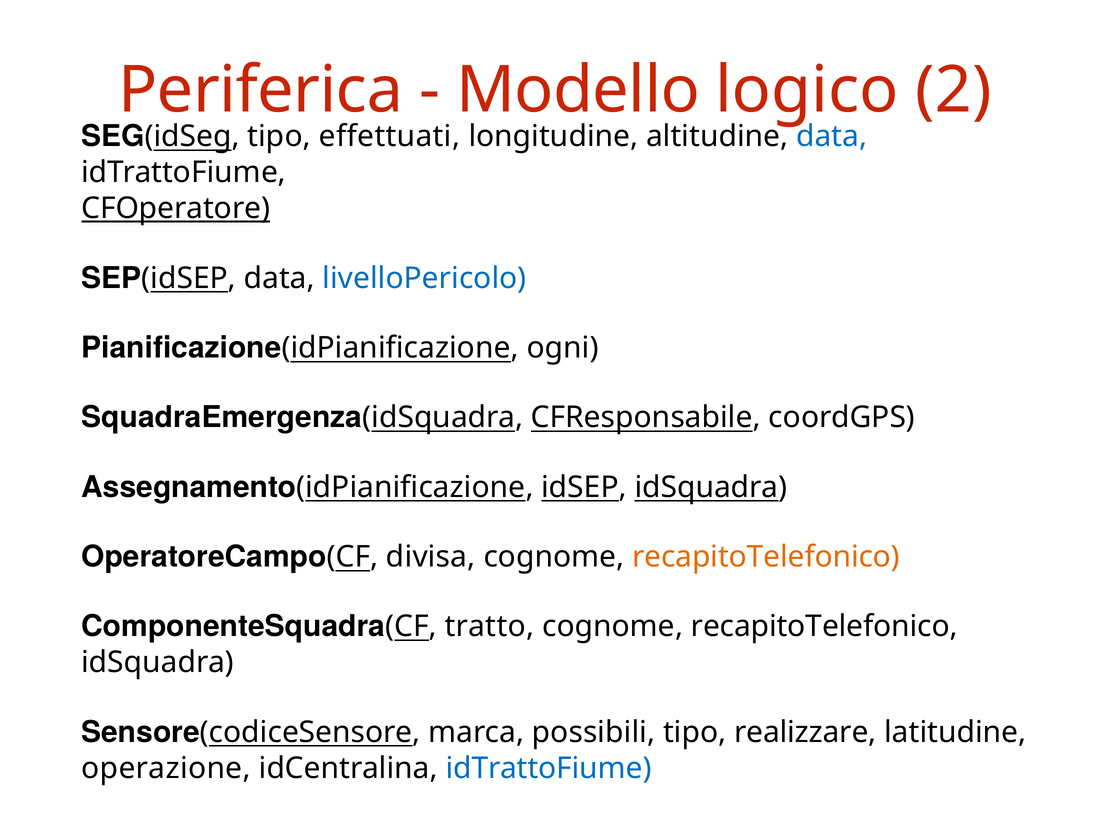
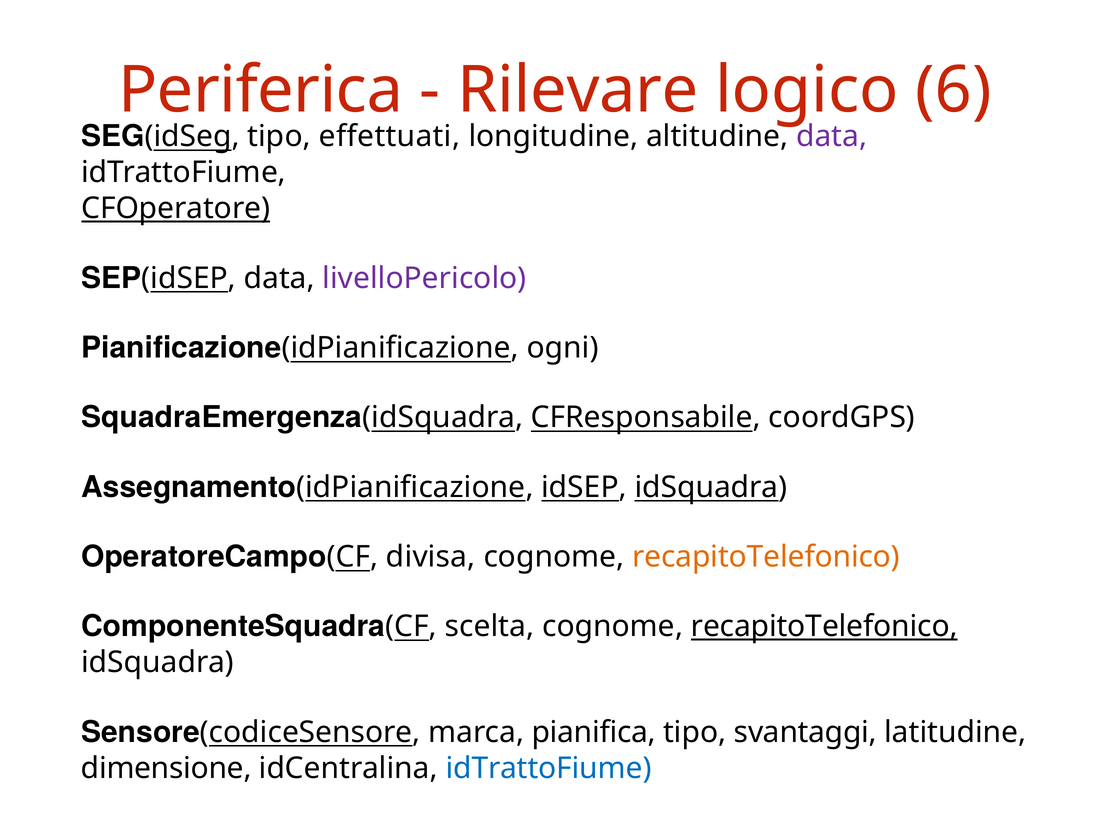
Modello: Modello -> Rilevare (578, 90)
2: 2 -> 6 (954, 90)
data colour: blue -> purple (832, 136)
livelloPericolo colour: blue -> purple (424, 278)
tratto: tratto -> scelta (489, 626)
recapitoTelefonico underline: none -> present (824, 626)
possibili: possibili -> pianifica (594, 732)
realizzare: realizzare -> svantaggi (805, 732)
operazione: operazione -> dimensione (166, 768)
